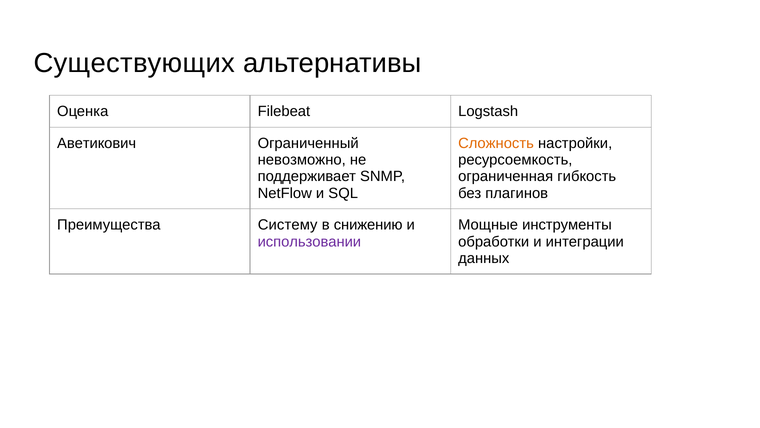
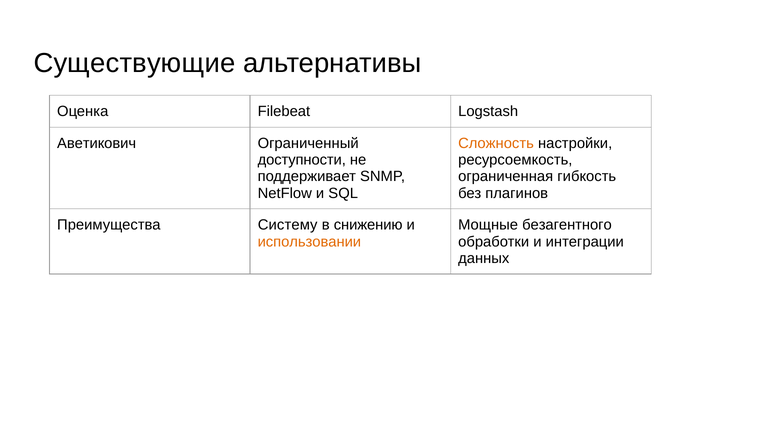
Существующих: Существующих -> Существующие (134, 63)
невозможно: невозможно -> доступности (302, 160)
инструменты: инструменты -> безагентного (567, 225)
использовании colour: purple -> orange (309, 241)
